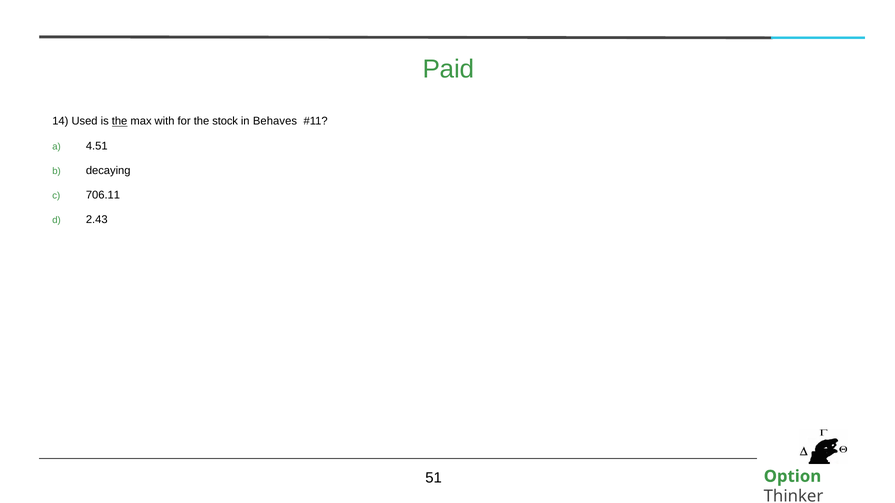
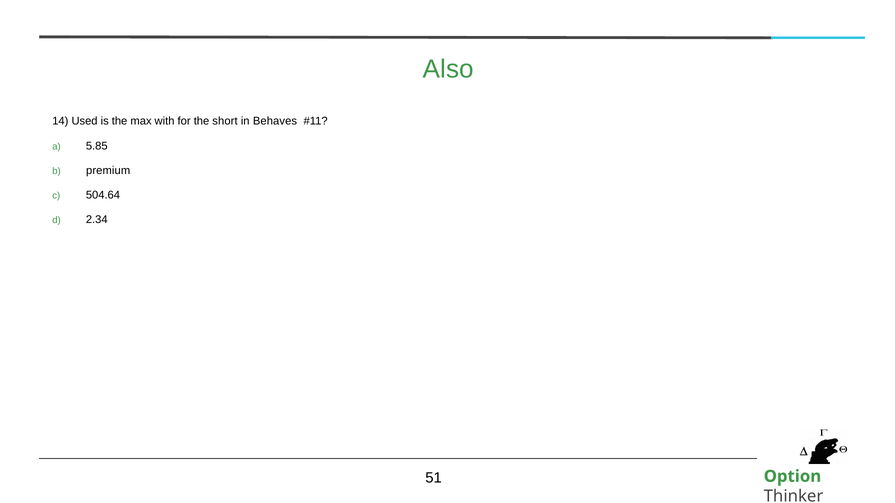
Paid: Paid -> Also (448, 69)
the underline: present -> none (120, 121)
stock: stock -> short (225, 121)
4.51: 4.51 -> 5.85 (97, 146)
decaying: decaying -> premium (108, 171)
706.11: 706.11 -> 504.64 (103, 195)
2.43: 2.43 -> 2.34 (97, 220)
